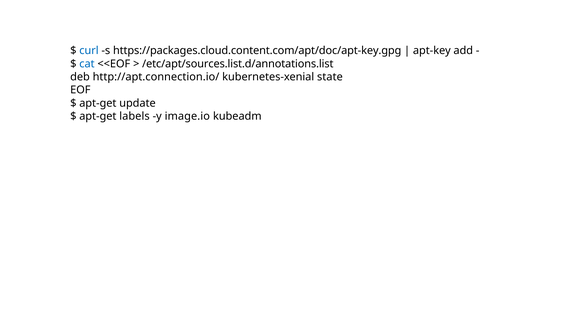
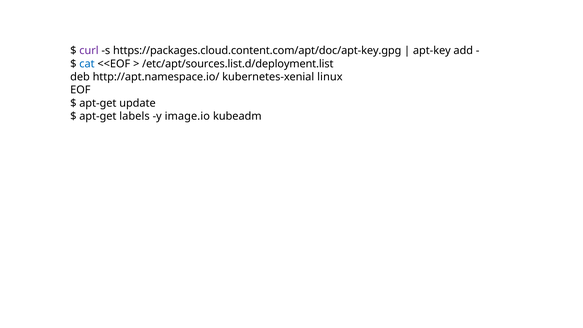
curl colour: blue -> purple (89, 51)
/etc/apt/sources.list.d/annotations.list: /etc/apt/sources.list.d/annotations.list -> /etc/apt/sources.list.d/deployment.list (238, 64)
http://apt.connection.io/: http://apt.connection.io/ -> http://apt.namespace.io/ (156, 77)
state: state -> linux (330, 77)
